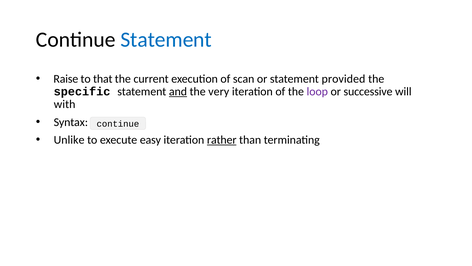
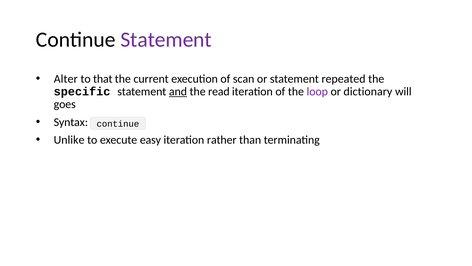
Statement colour: blue -> purple (166, 40)
Raise: Raise -> Alter (66, 79)
provided: provided -> repeated (344, 79)
very: very -> read (219, 91)
successive: successive -> dictionary (368, 91)
with: with -> goes (65, 104)
rather underline: present -> none (222, 140)
